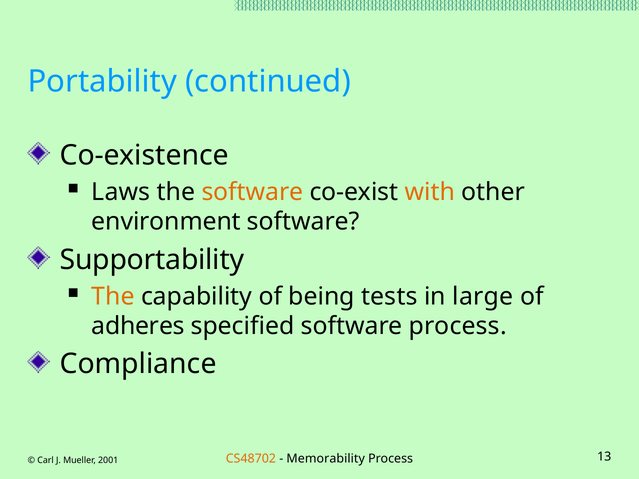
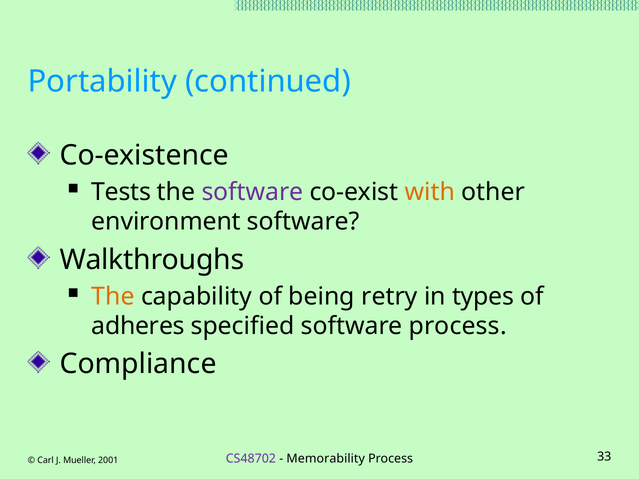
Laws: Laws -> Tests (121, 192)
software colour: orange -> purple (252, 192)
Supportability: Supportability -> Walkthroughs (152, 260)
tests: tests -> retry (389, 296)
large: large -> types (483, 296)
CS48702 colour: orange -> purple (251, 459)
13: 13 -> 33 (604, 457)
